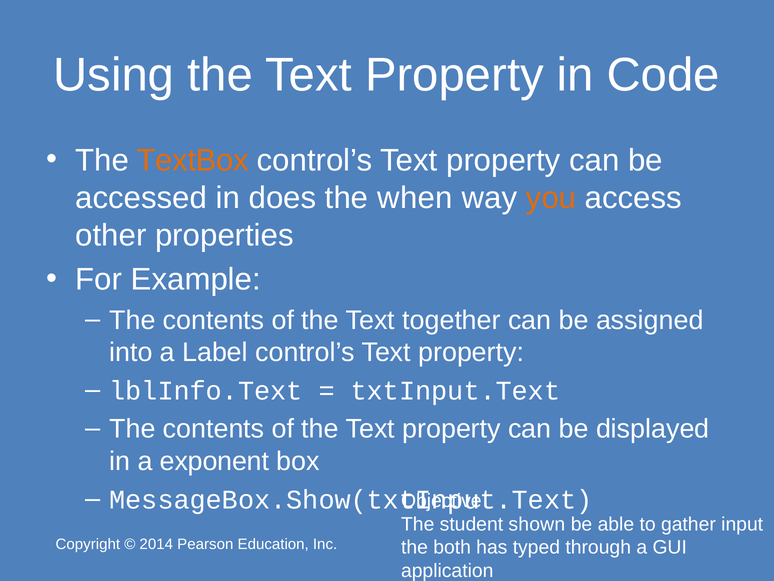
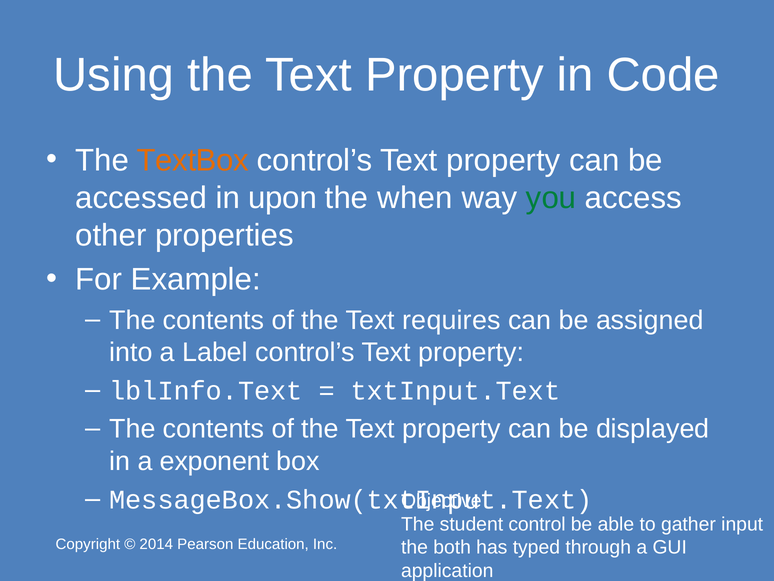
does: does -> upon (283, 198)
you colour: orange -> green (551, 198)
together: together -> requires (451, 320)
shown: shown -> control (537, 524)
